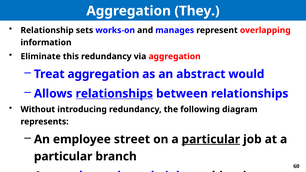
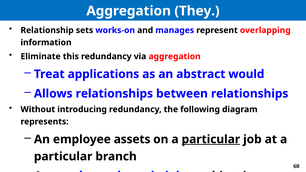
Treat aggregation: aggregation -> applications (103, 74)
relationships underline: present -> none (114, 94)
street: street -> assets (132, 139)
